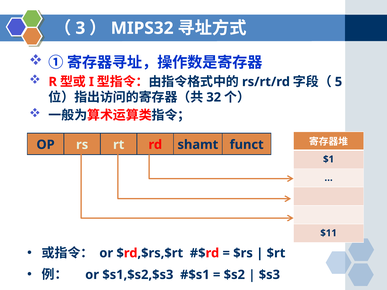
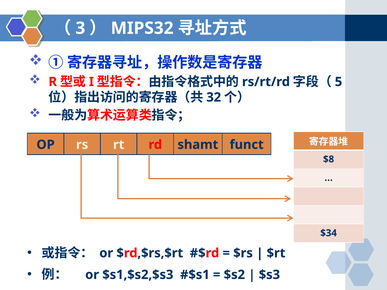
$1: $1 -> $8 (329, 159)
$11: $11 -> $34 (329, 233)
